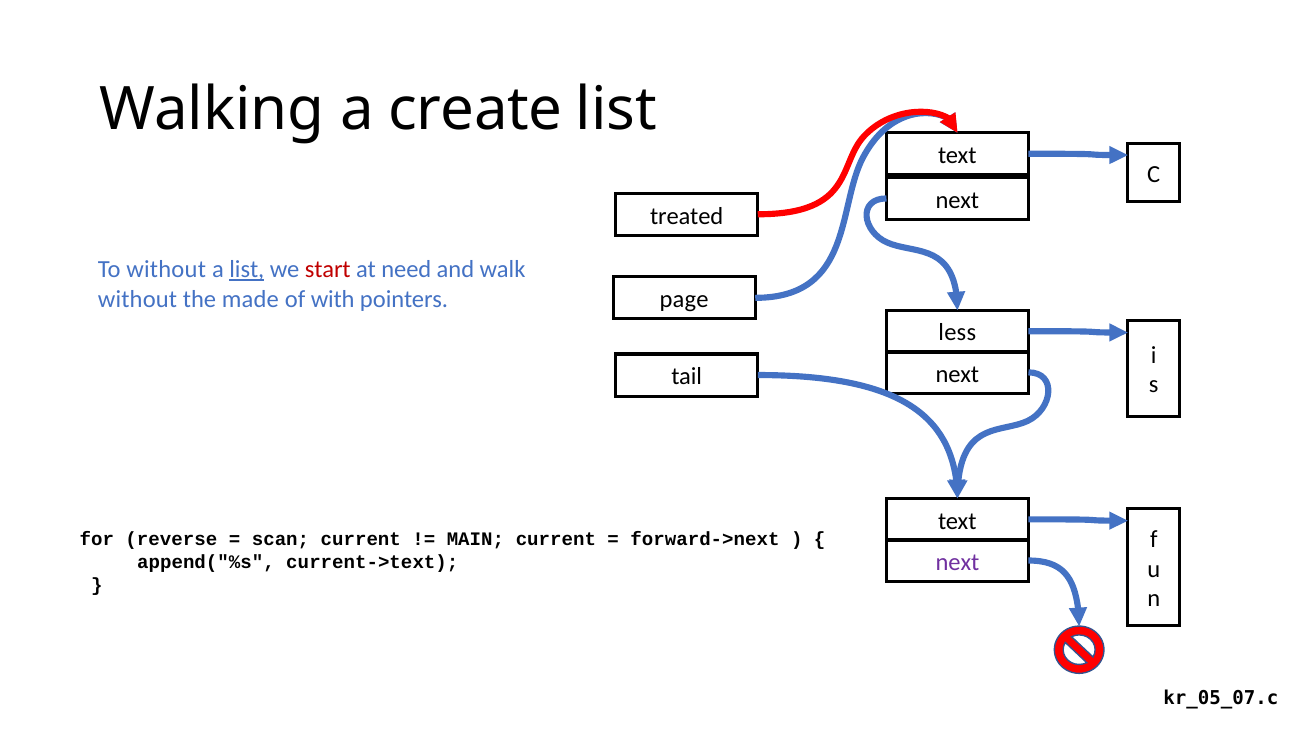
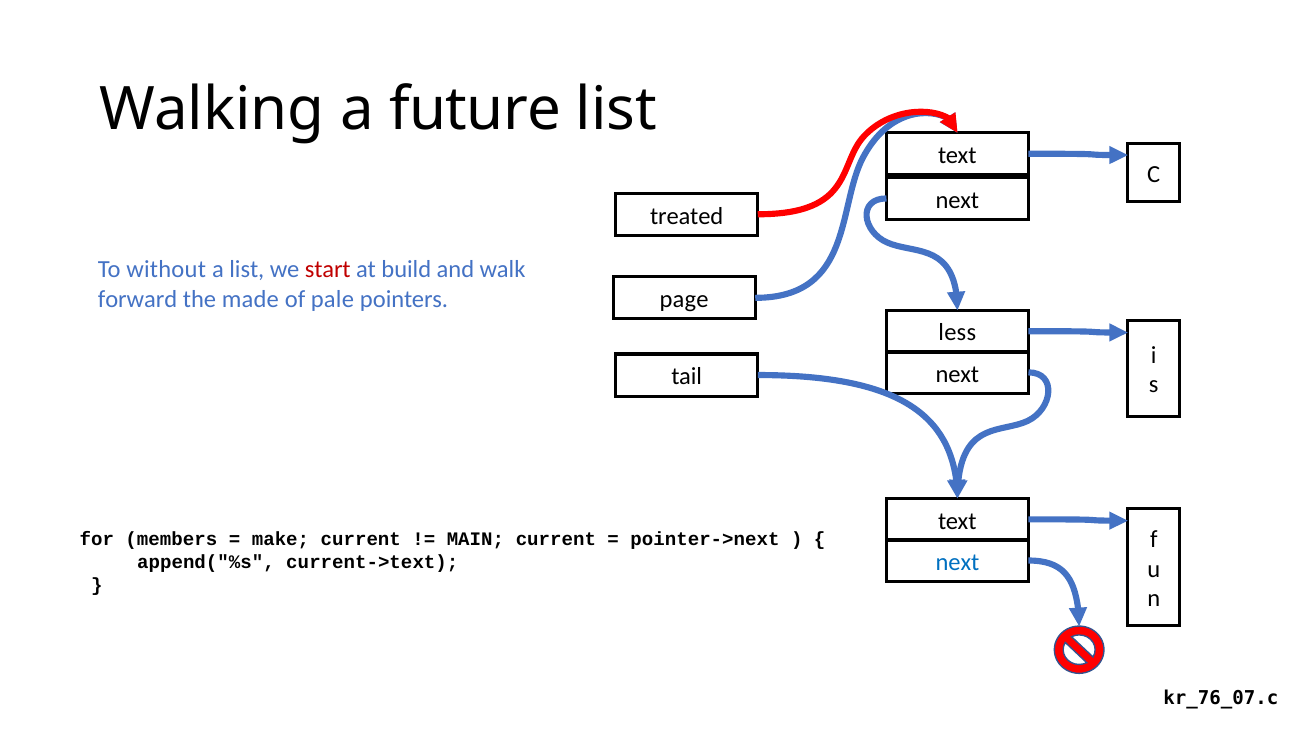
create: create -> future (475, 110)
list underline: present -> none (247, 270)
need: need -> build (406, 270)
without: without -> forward (138, 299)
with: with -> pale (332, 299)
reverse: reverse -> members (171, 540)
scan: scan -> make (280, 540)
forward->next: forward->next -> pointer->next (705, 540)
next colour: purple -> blue (957, 562)
kr_05_07.c: kr_05_07.c -> kr_76_07.c (1221, 698)
